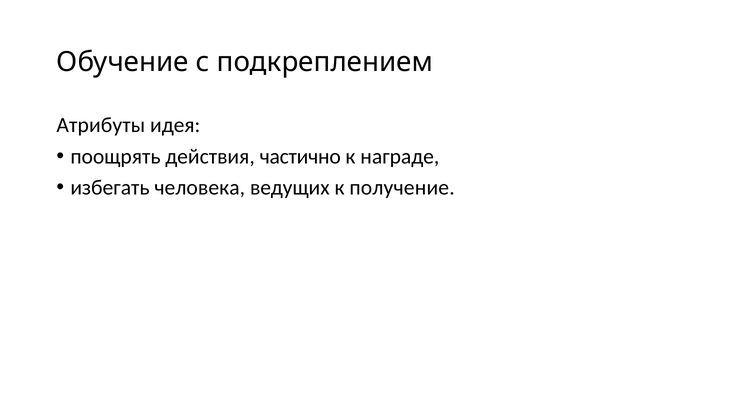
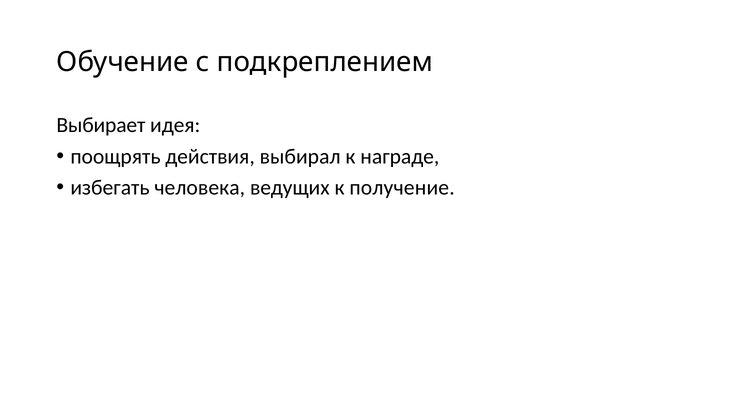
Атрибуты: Атрибуты -> Выбирает (101, 125)
частично: частично -> выбирал (300, 156)
